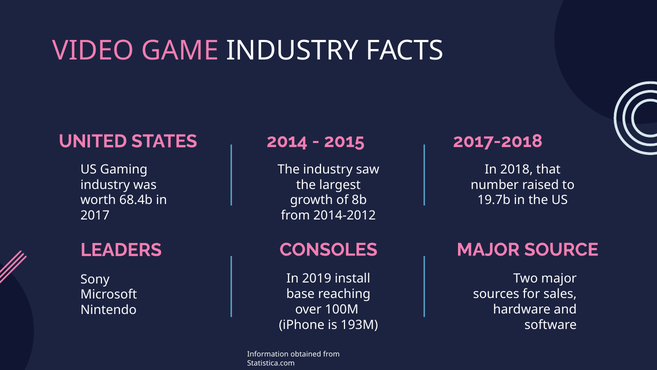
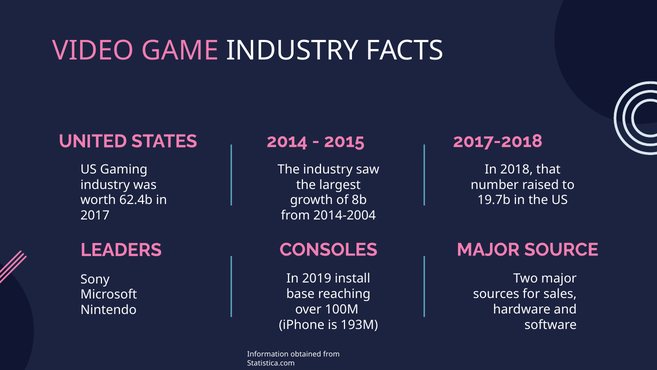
68.4b: 68.4b -> 62.4b (136, 200)
2014-2012: 2014-2012 -> 2014-2004 (345, 215)
